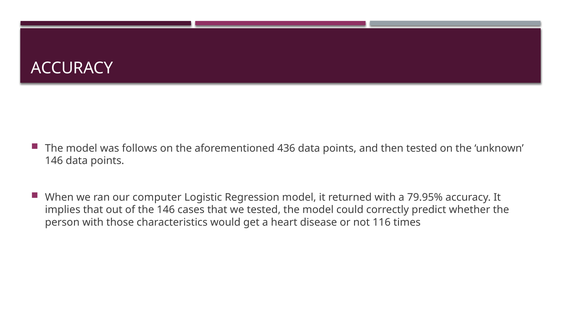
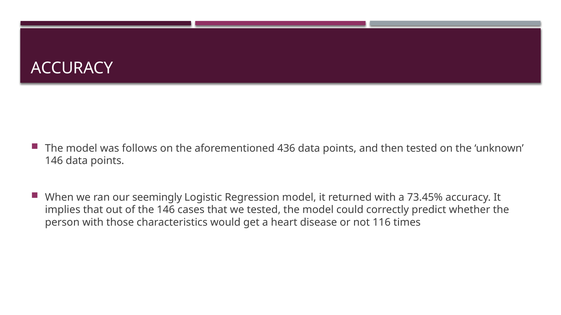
computer: computer -> seemingly (157, 198)
79.95%: 79.95% -> 73.45% (425, 198)
